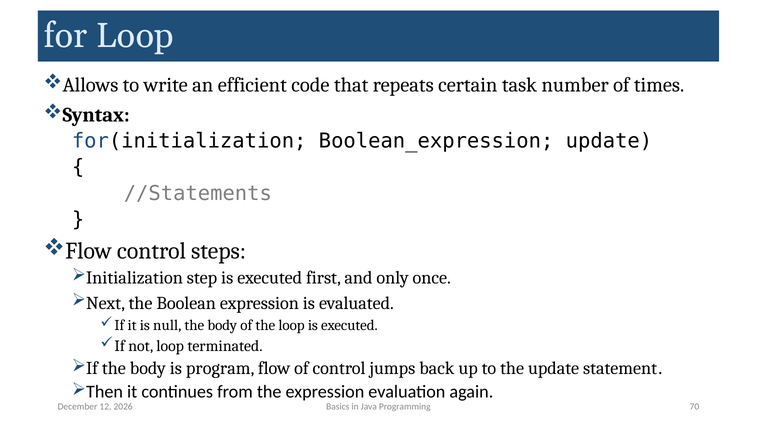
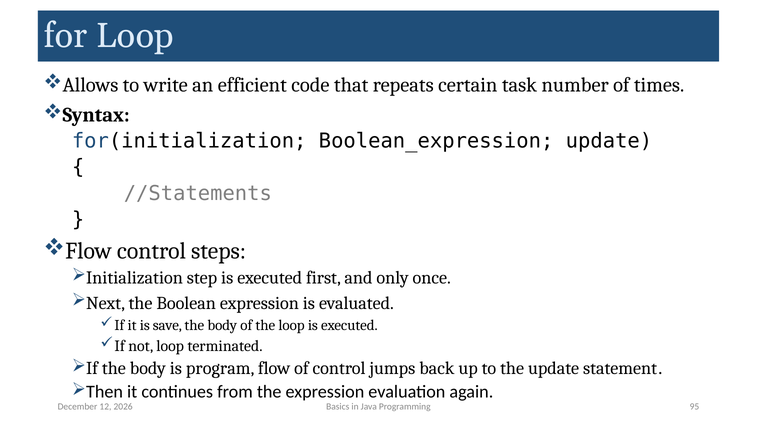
null: null -> save (167, 325)
70: 70 -> 95 (694, 407)
